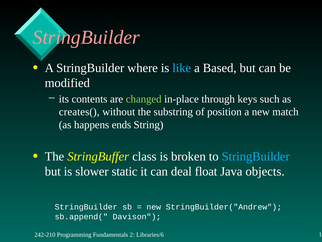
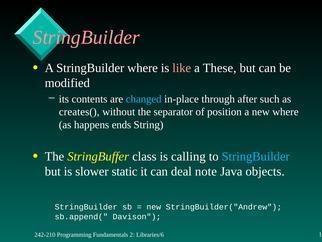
like colour: light blue -> pink (182, 68)
Based: Based -> These (220, 68)
changed colour: light green -> light blue (144, 99)
keys: keys -> after (247, 99)
substring: substring -> separator (173, 112)
new match: match -> where (285, 112)
broken: broken -> calling (188, 156)
float: float -> note (206, 171)
